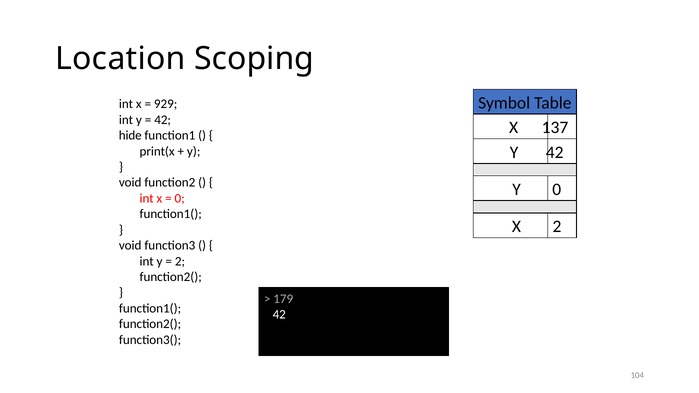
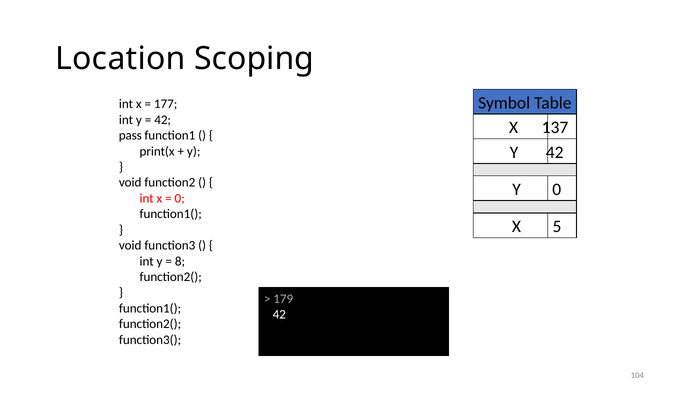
929: 929 -> 177 (166, 104)
hide: hide -> pass (130, 136)
X 2: 2 -> 5 (557, 227)
2: 2 -> 8 (180, 261)
